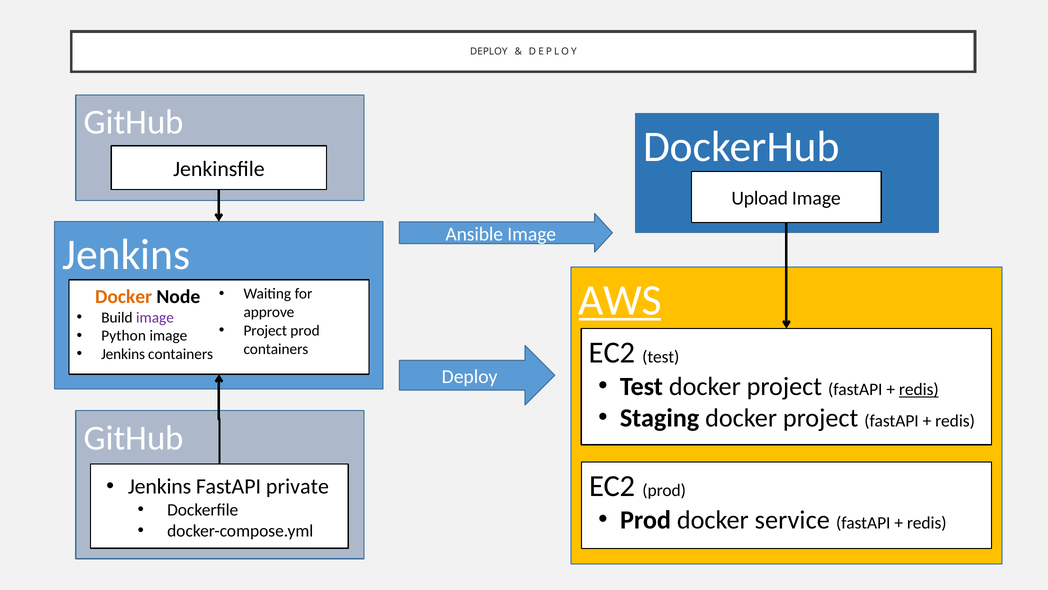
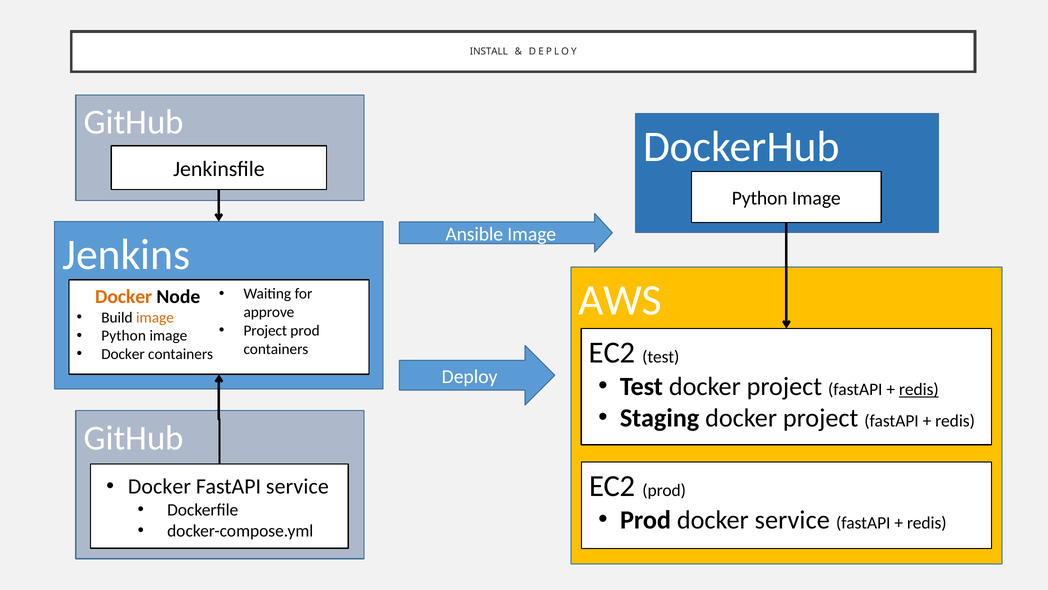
DEPLOY: DEPLOY -> INSTALL (489, 51)
Upload: Upload -> Python (760, 198)
AWS underline: present -> none (620, 300)
image colour: purple -> orange (155, 317)
Jenkins: Jenkins -> Docker (123, 354)
Jenkins: Jenkins -> Docker (159, 486)
FastAPI private: private -> service (297, 486)
